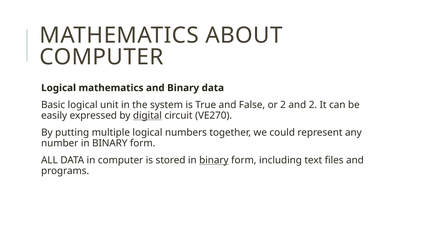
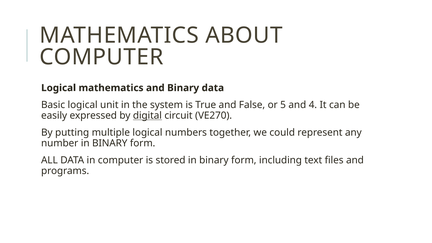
or 2: 2 -> 5 (283, 105)
and 2: 2 -> 4 (313, 105)
binary underline: present -> none (214, 160)
